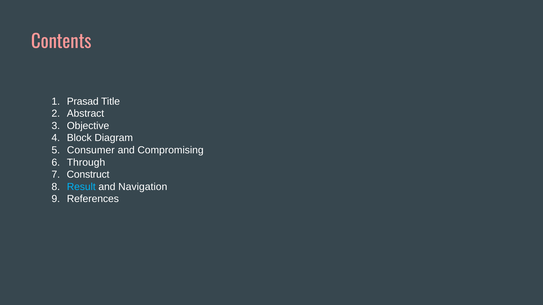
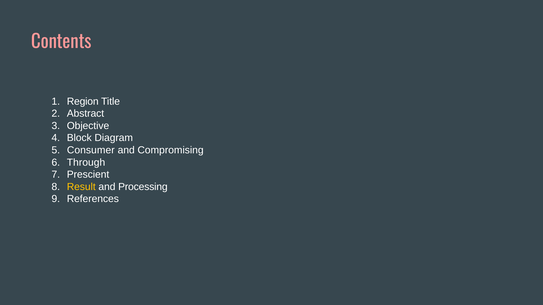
Prasad: Prasad -> Region (83, 101)
Construct: Construct -> Prescient (88, 175)
Result colour: light blue -> yellow (81, 187)
Navigation: Navigation -> Processing (143, 187)
